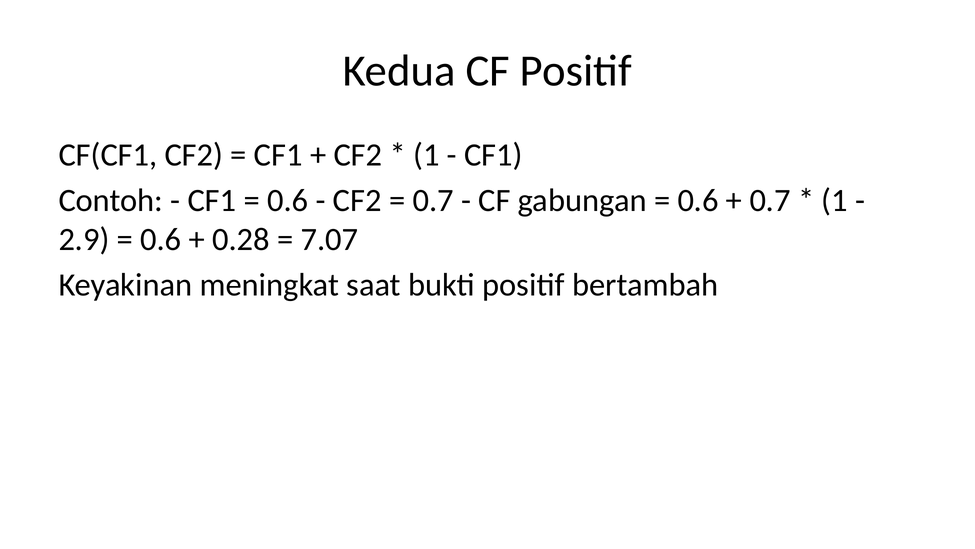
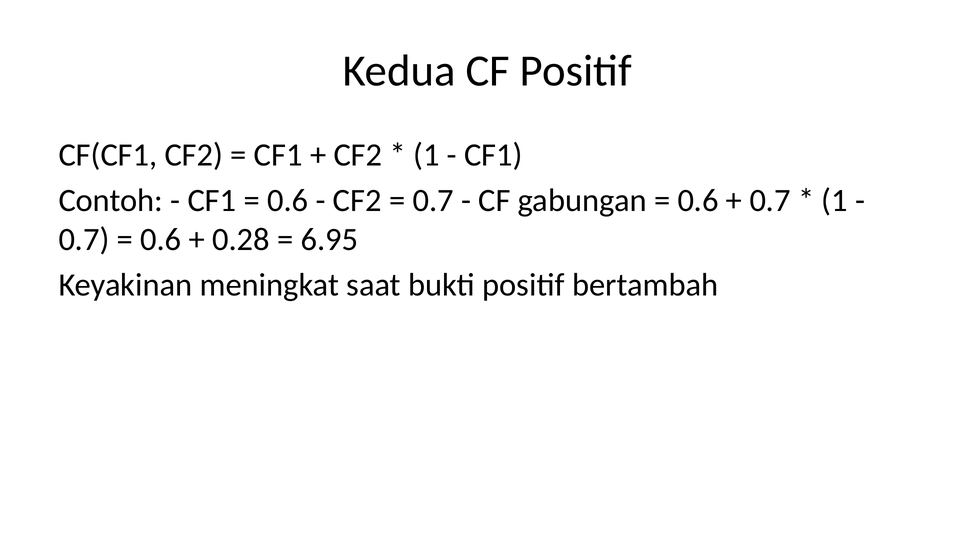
2.9: 2.9 -> 0.7 (84, 239)
7.07: 7.07 -> 6.95 (329, 239)
